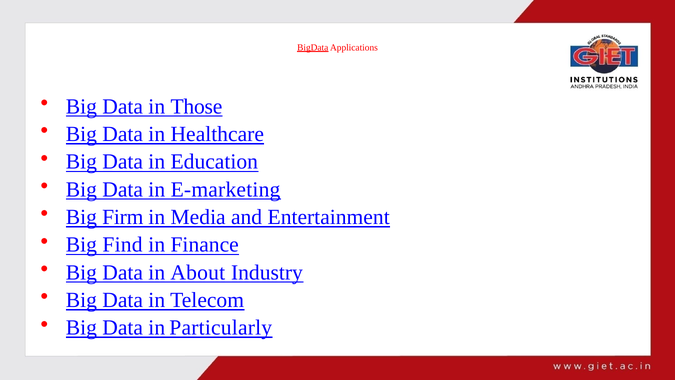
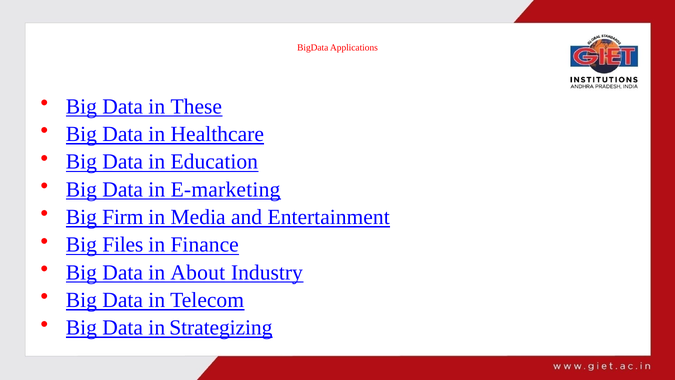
BigData underline: present -> none (313, 47)
Those: Those -> These (196, 106)
Find: Find -> Files (123, 245)
Particularly: Particularly -> Strategizing (221, 328)
